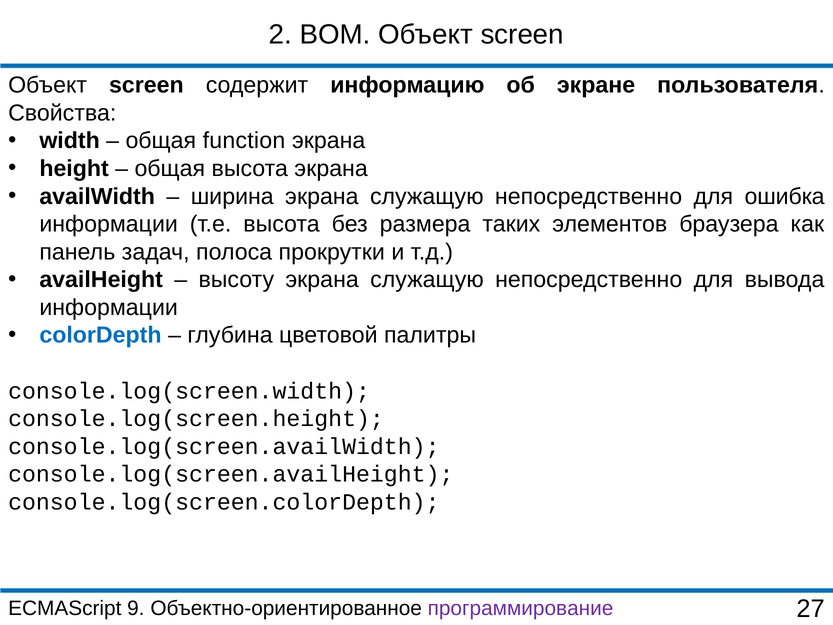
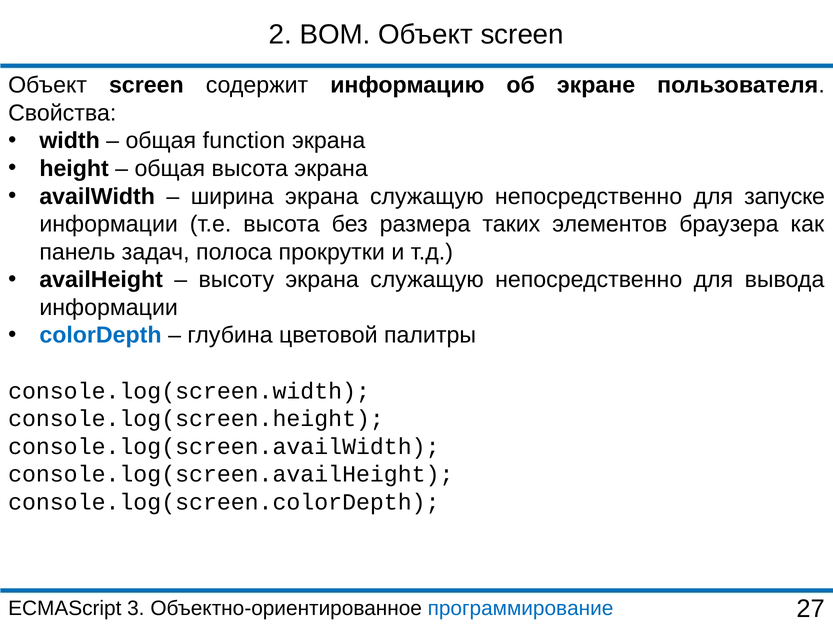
ошибка: ошибка -> запуске (785, 196)
9: 9 -> 3 (136, 608)
программирование colour: purple -> blue (520, 608)
